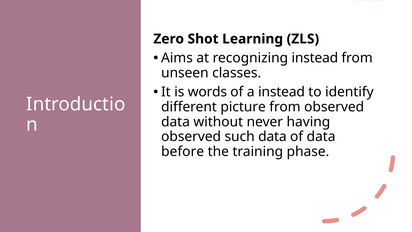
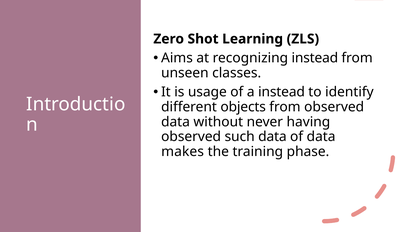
words: words -> usage (207, 92)
picture: picture -> objects (243, 107)
before: before -> makes (183, 151)
